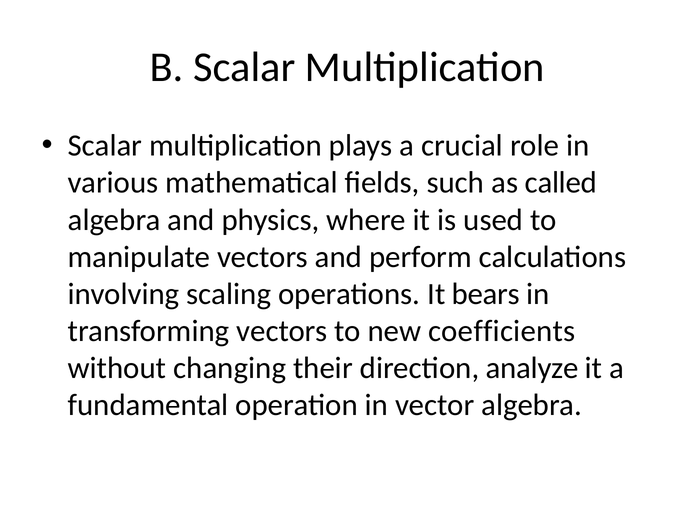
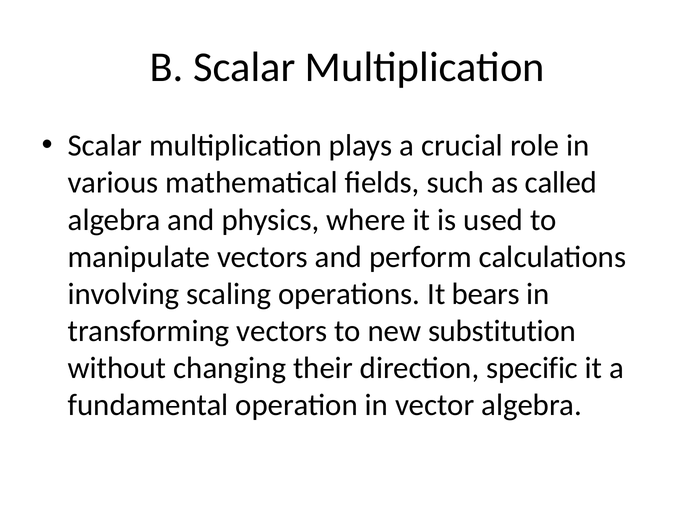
coefficients: coefficients -> substitution (502, 331)
analyze: analyze -> specific (532, 368)
